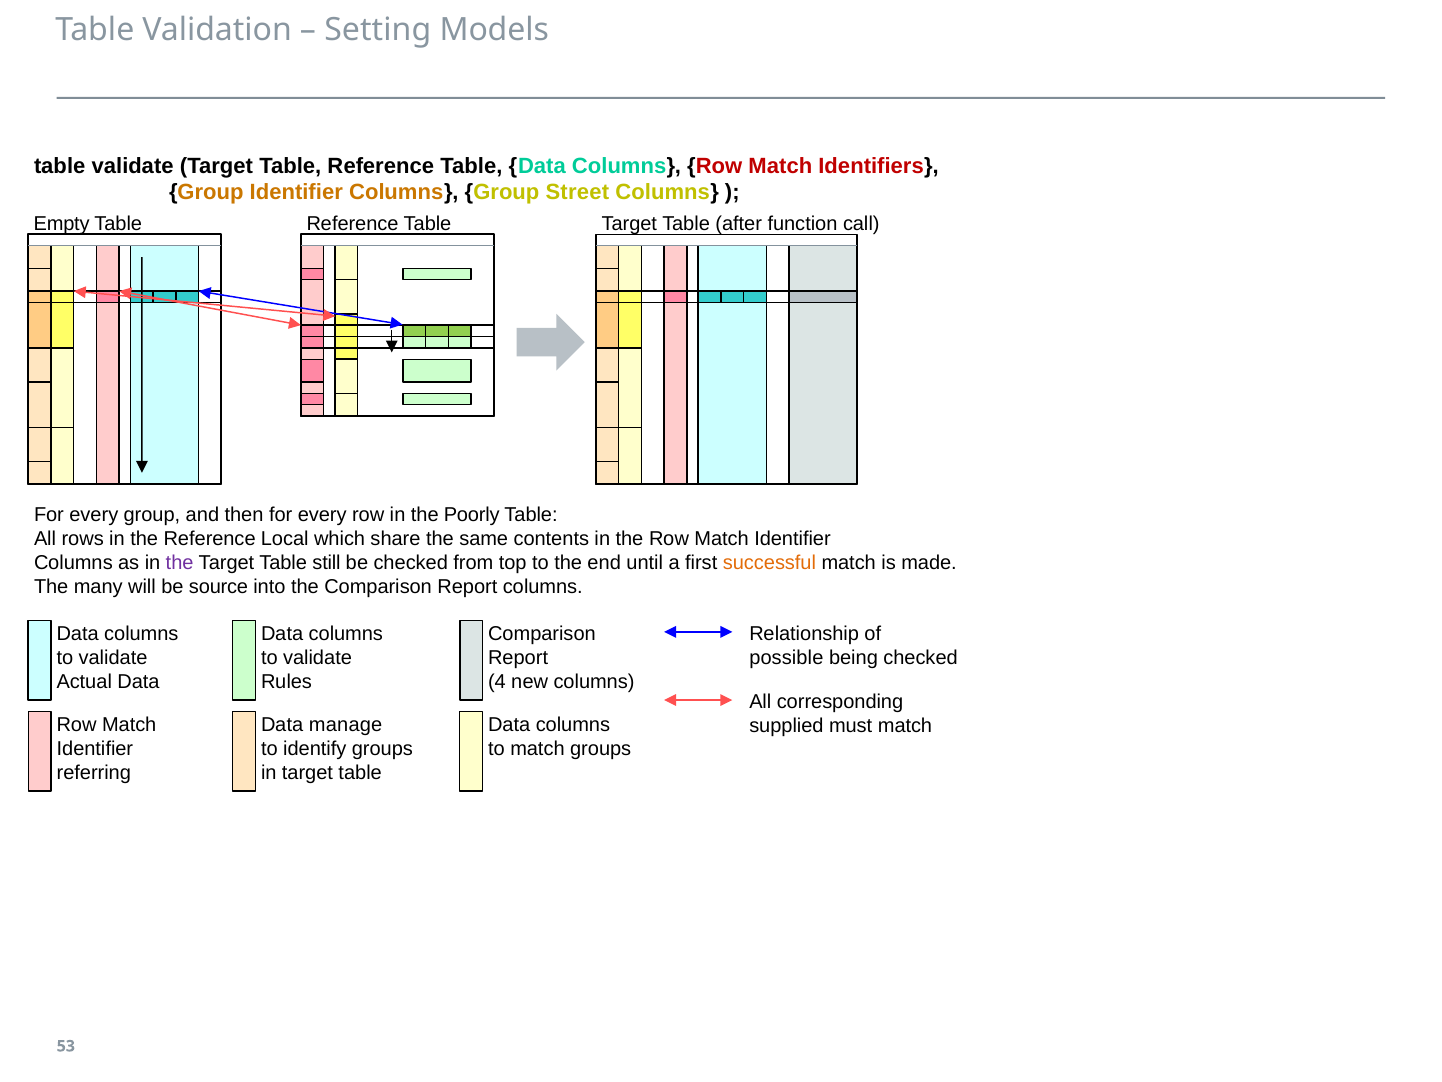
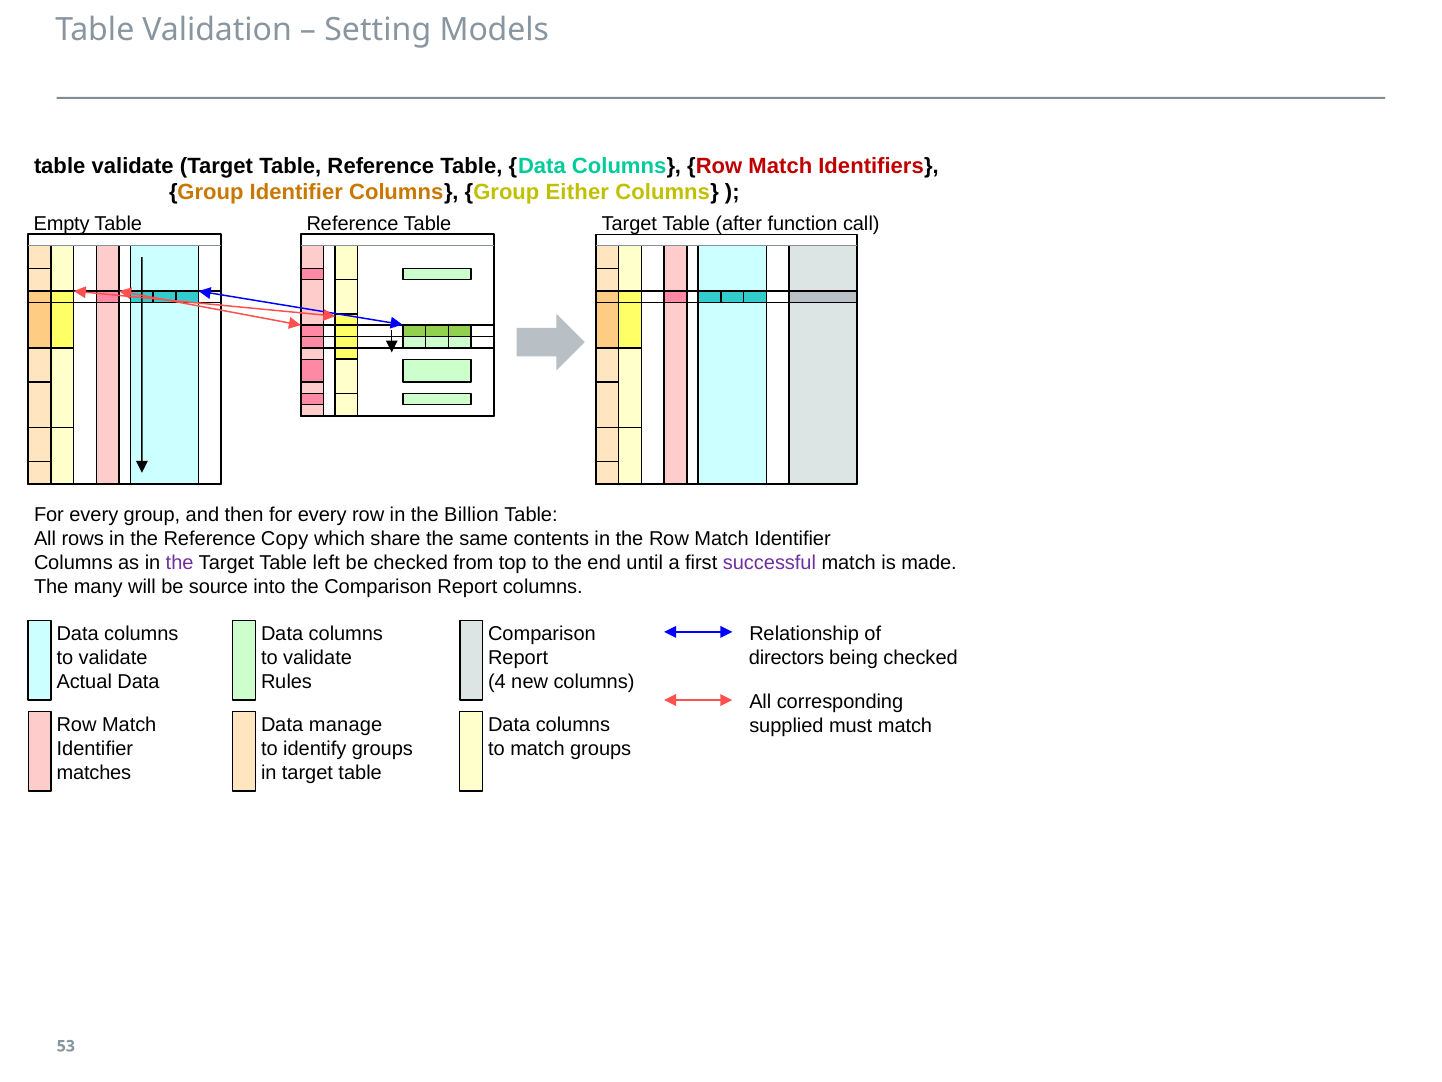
Street: Street -> Either (577, 192)
Poorly: Poorly -> Billion (472, 514)
Local: Local -> Copy (285, 538)
still: still -> left (326, 563)
successful colour: orange -> purple (769, 563)
possible: possible -> directors (786, 658)
referring: referring -> matches (94, 773)
